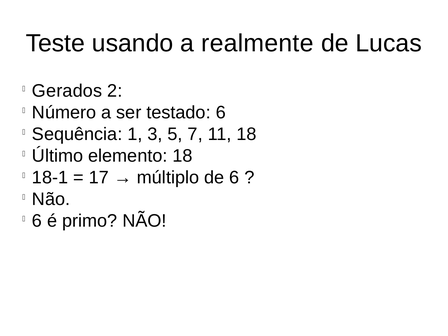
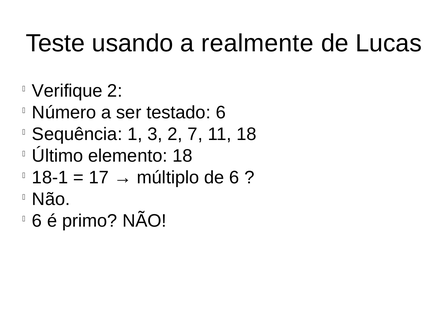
Gerados: Gerados -> Verifique (67, 91)
3 5: 5 -> 2 (175, 134)
